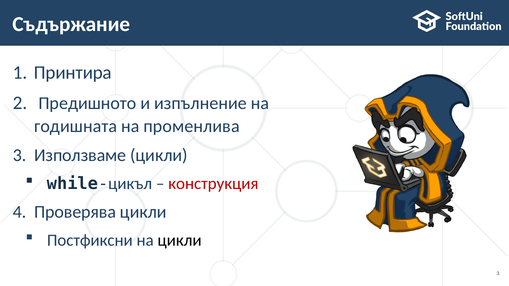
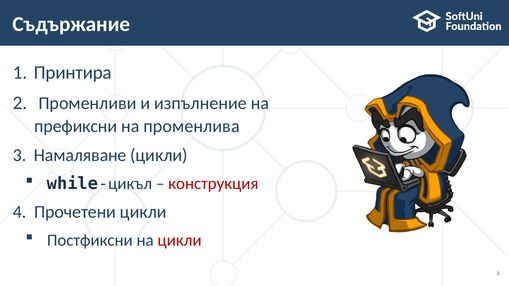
Предишното: Предишното -> Променливи (87, 103)
годишната: годишната -> префиксни (76, 126)
Използваме: Използваме -> Намаляване (80, 155)
Проверява: Проверява -> Прочетени (75, 212)
цикли colour: black -> red (180, 241)
